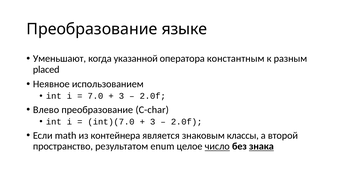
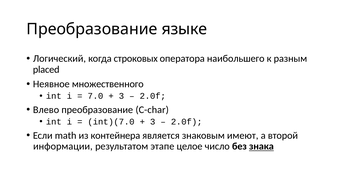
Уменьшают: Уменьшают -> Логический (59, 59)
указанной: указанной -> строковых (136, 59)
константным: константным -> наибольшего (236, 59)
использованием: использованием -> множественного (108, 84)
классы: классы -> имеют (243, 136)
пространство: пространство -> информации (63, 147)
enum: enum -> этапе (162, 147)
число underline: present -> none (217, 147)
